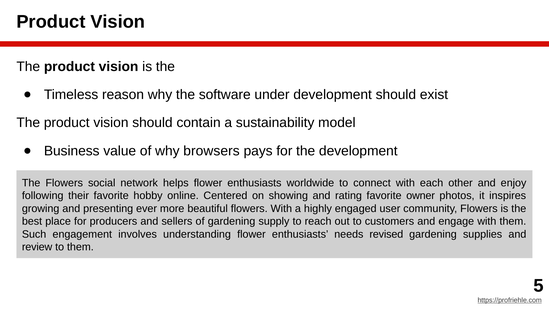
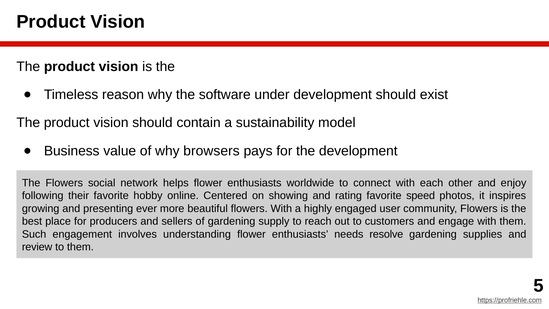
owner: owner -> speed (421, 196)
revised: revised -> resolve (386, 234)
